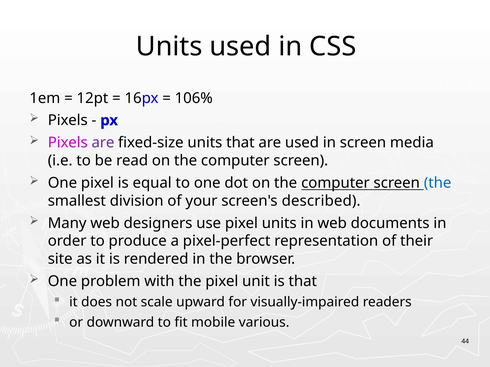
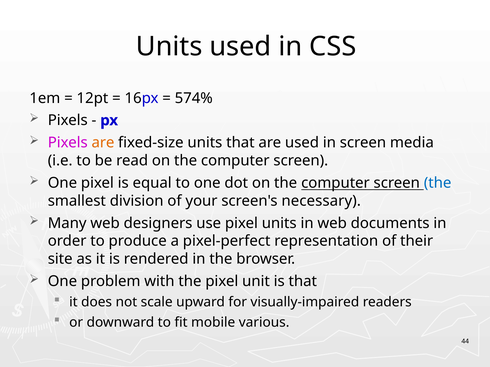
106%: 106% -> 574% (194, 98)
are colour: purple -> orange (103, 143)
described: described -> necessary (321, 201)
